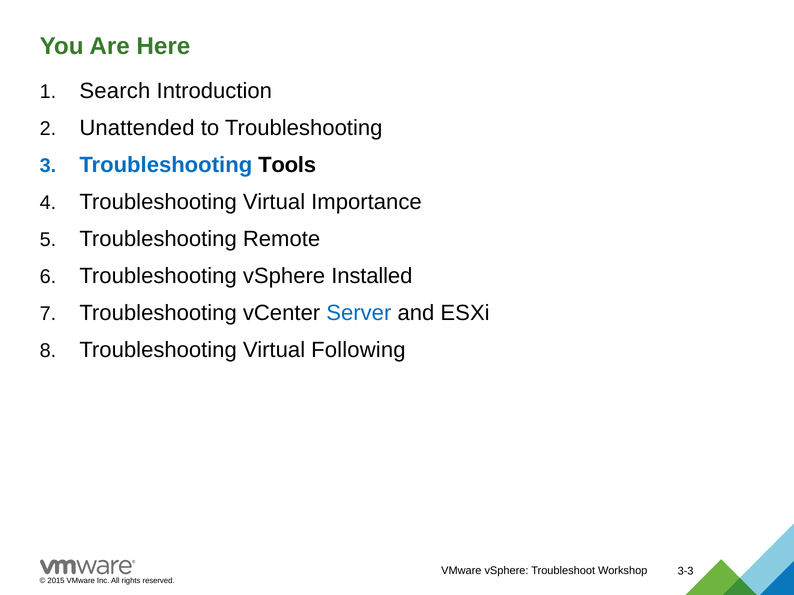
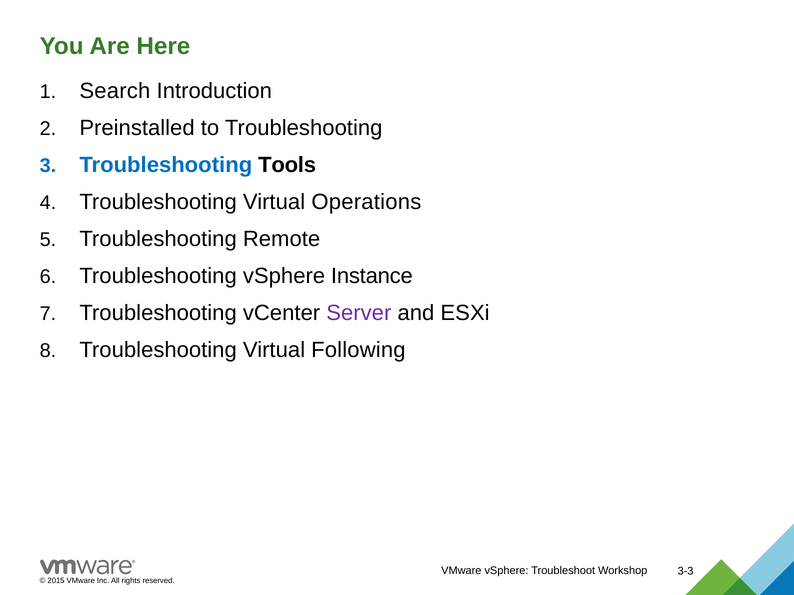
Unattended: Unattended -> Preinstalled (137, 128)
Importance: Importance -> Operations (366, 202)
Installed: Installed -> Instance (372, 276)
Server colour: blue -> purple (359, 313)
